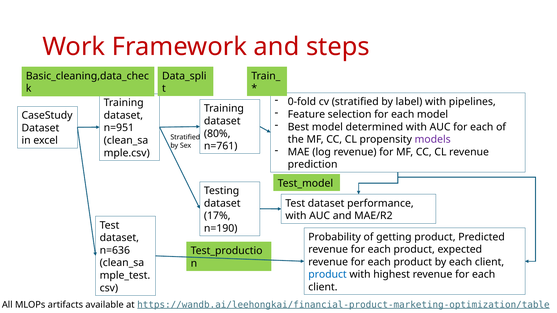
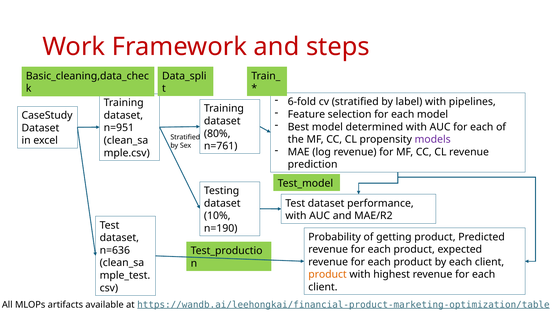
0-fold: 0-fold -> 6-fold (302, 102)
17%: 17% -> 10% (217, 216)
product colour: blue -> orange (328, 275)
